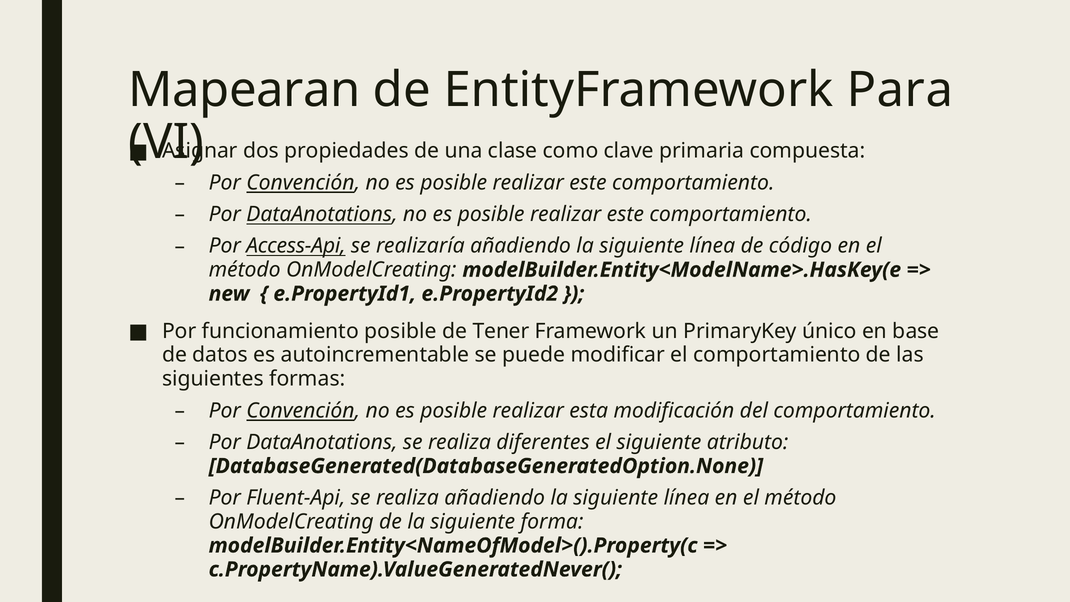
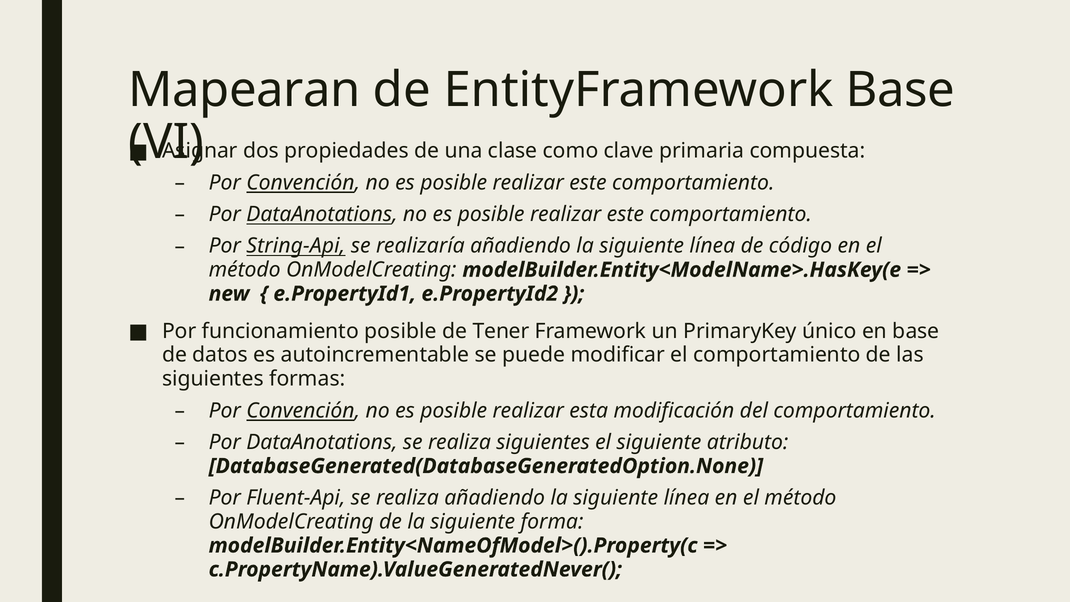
EntityFramework Para: Para -> Base (900, 90)
Access-Api: Access-Api -> String-Api (296, 246)
realiza diferentes: diferentes -> siguientes (543, 442)
